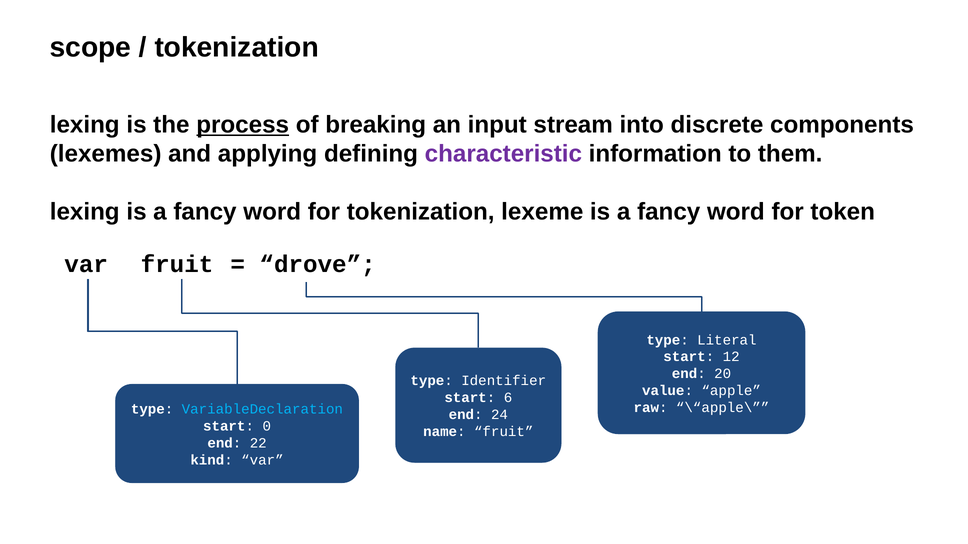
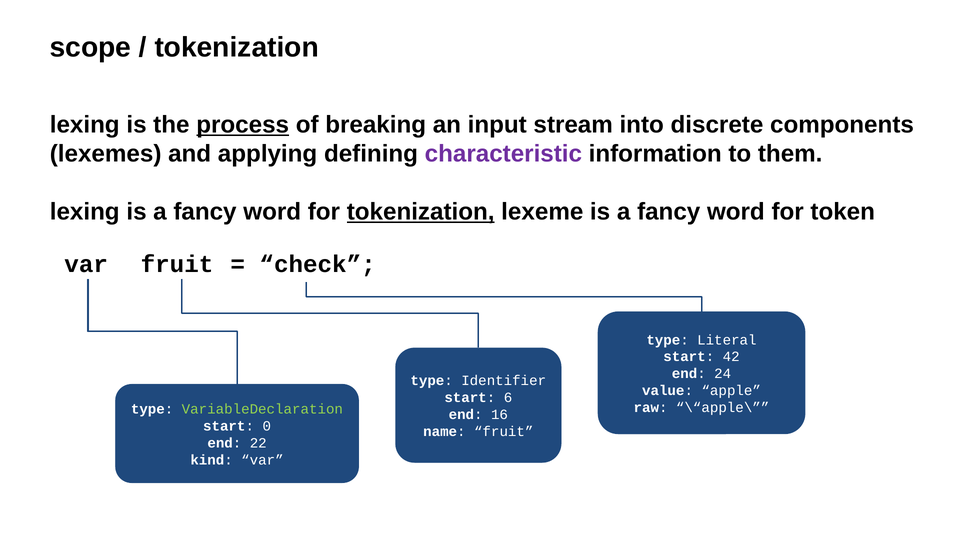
tokenization underline: none -> present (421, 212)
drove: drove -> check (318, 264)
12: 12 -> 42 (731, 357)
20: 20 -> 24 (723, 374)
VariableDeclaration colour: light blue -> light green (262, 409)
24: 24 -> 16 (499, 415)
